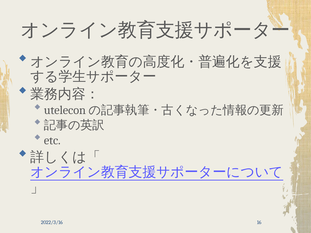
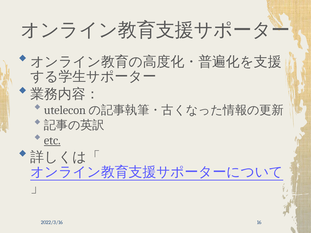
etc underline: none -> present (52, 141)
